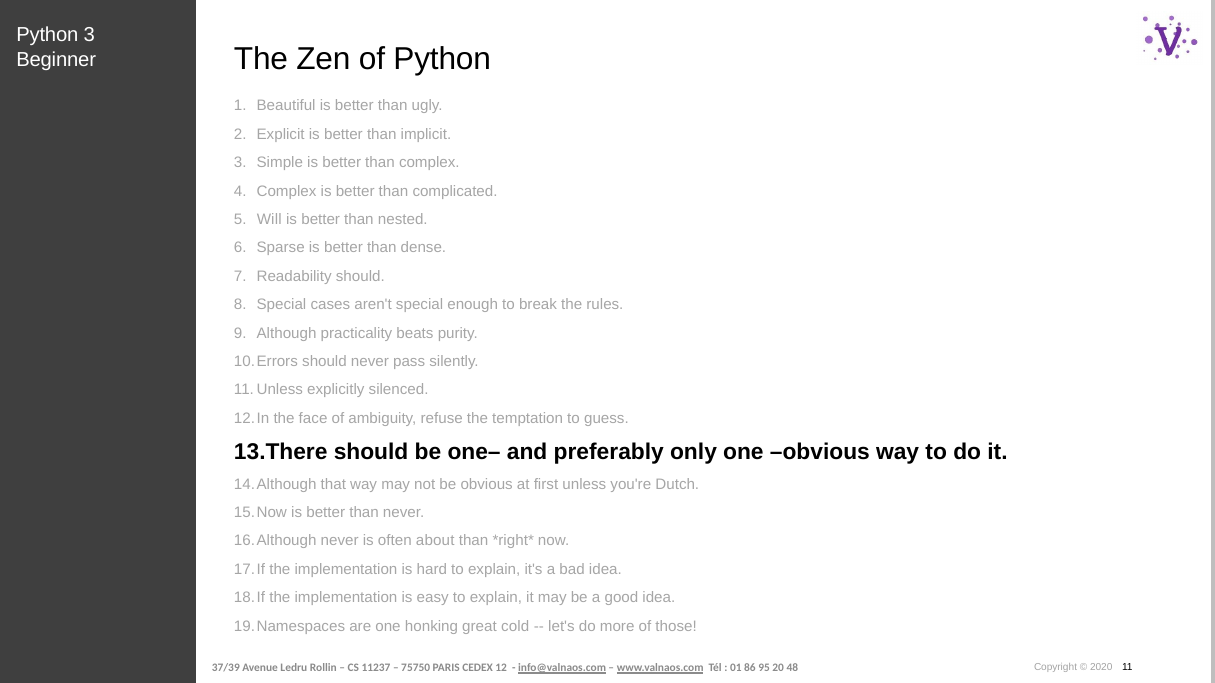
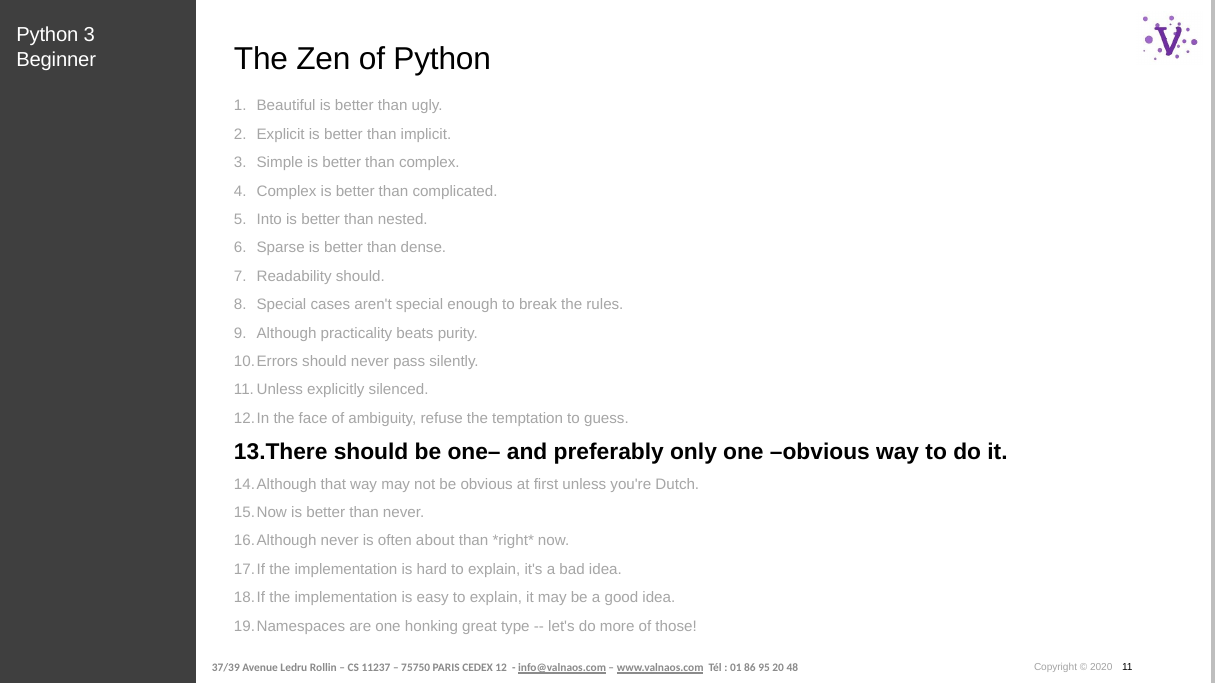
Will: Will -> Into (269, 220)
cold: cold -> type (515, 627)
